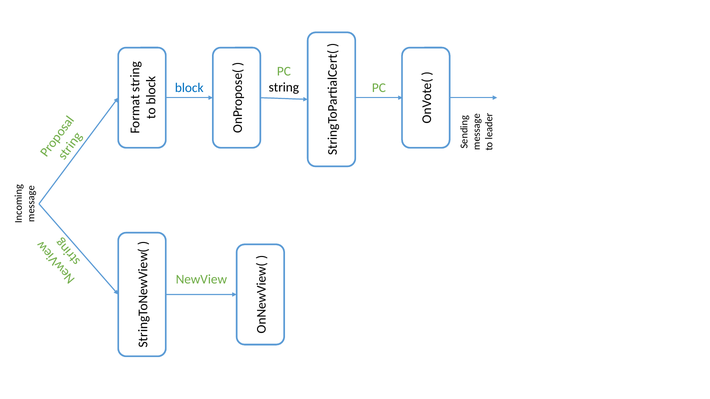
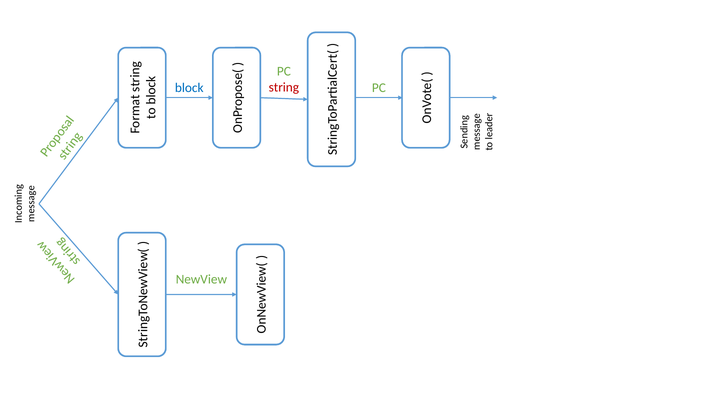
string colour: black -> red (284, 88)
